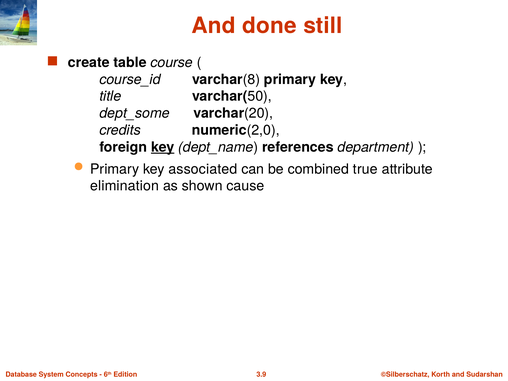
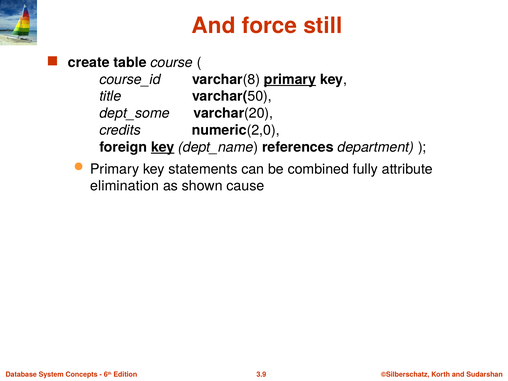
done: done -> force (269, 26)
primary underline: none -> present (290, 79)
associated: associated -> statements (203, 169)
true: true -> fully (365, 169)
